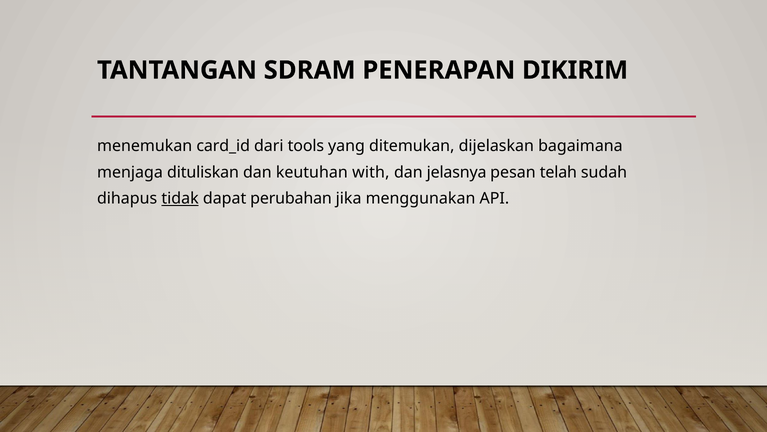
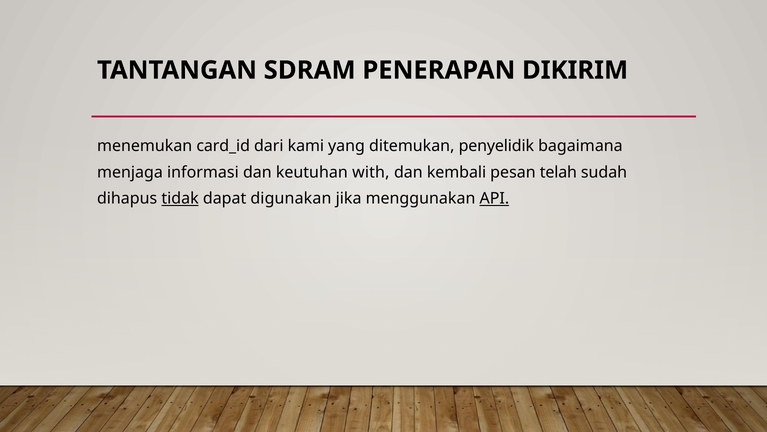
tools: tools -> kami (306, 146)
dijelaskan: dijelaskan -> penyelidik (496, 146)
dituliskan: dituliskan -> informasi (203, 172)
jelasnya: jelasnya -> kembali (457, 172)
perubahan: perubahan -> digunakan (291, 198)
API underline: none -> present (494, 198)
